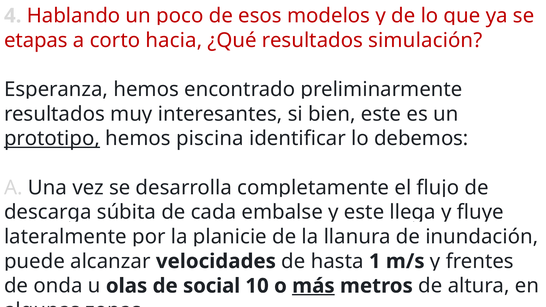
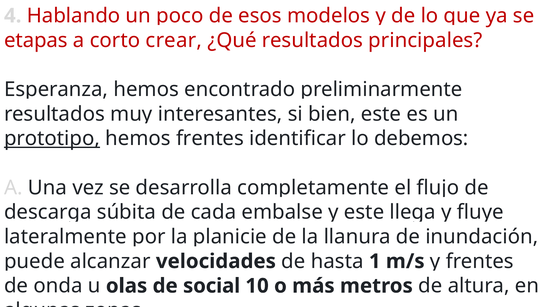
hacia: hacia -> crear (174, 40)
simulación: simulación -> principales (425, 40)
hemos piscina: piscina -> frentes (210, 139)
más underline: present -> none (313, 286)
